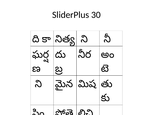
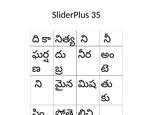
30: 30 -> 35 (96, 15)
